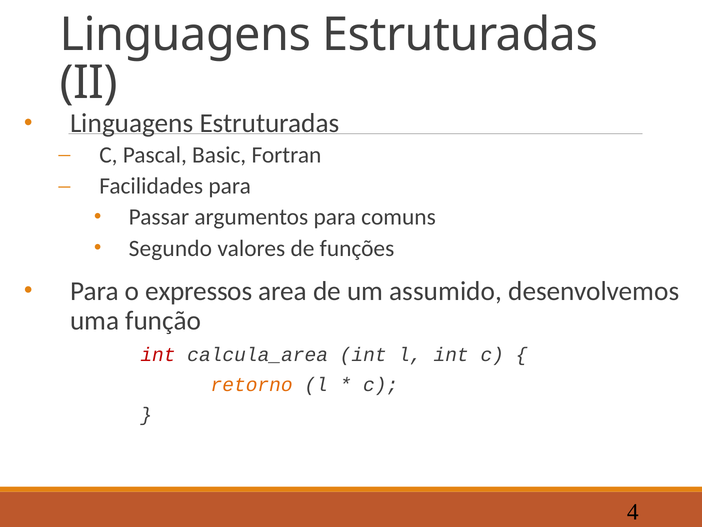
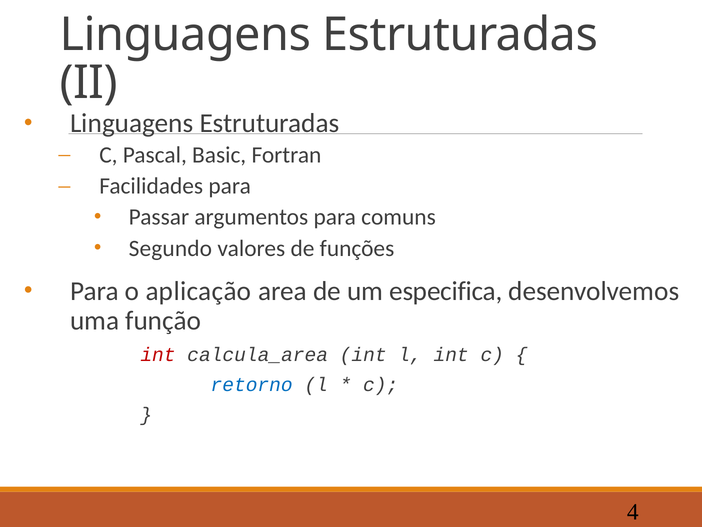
expressos: expressos -> aplicação (198, 291)
assumido: assumido -> especifica (446, 291)
retorno colour: orange -> blue (252, 384)
